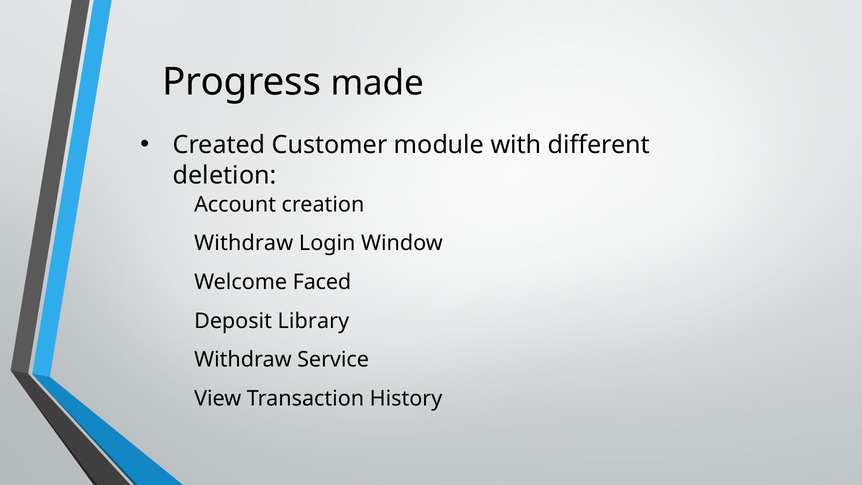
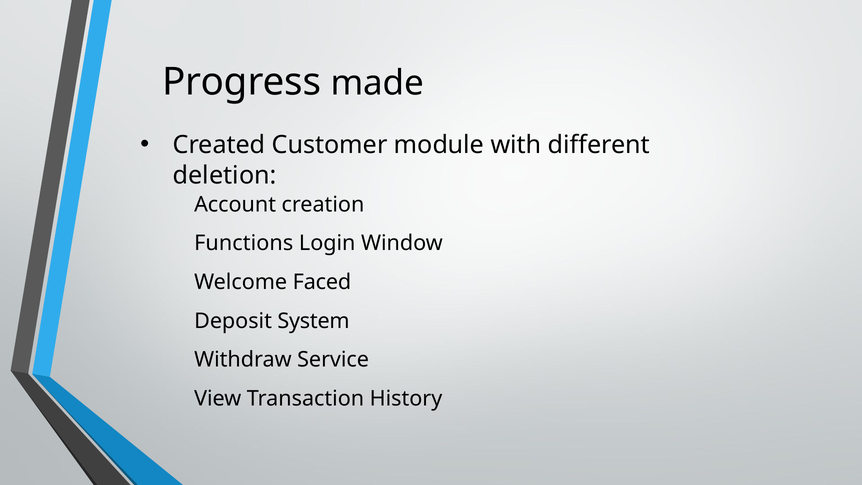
Withdraw: Withdraw -> Functions (244, 243)
Library: Library -> System (314, 321)
